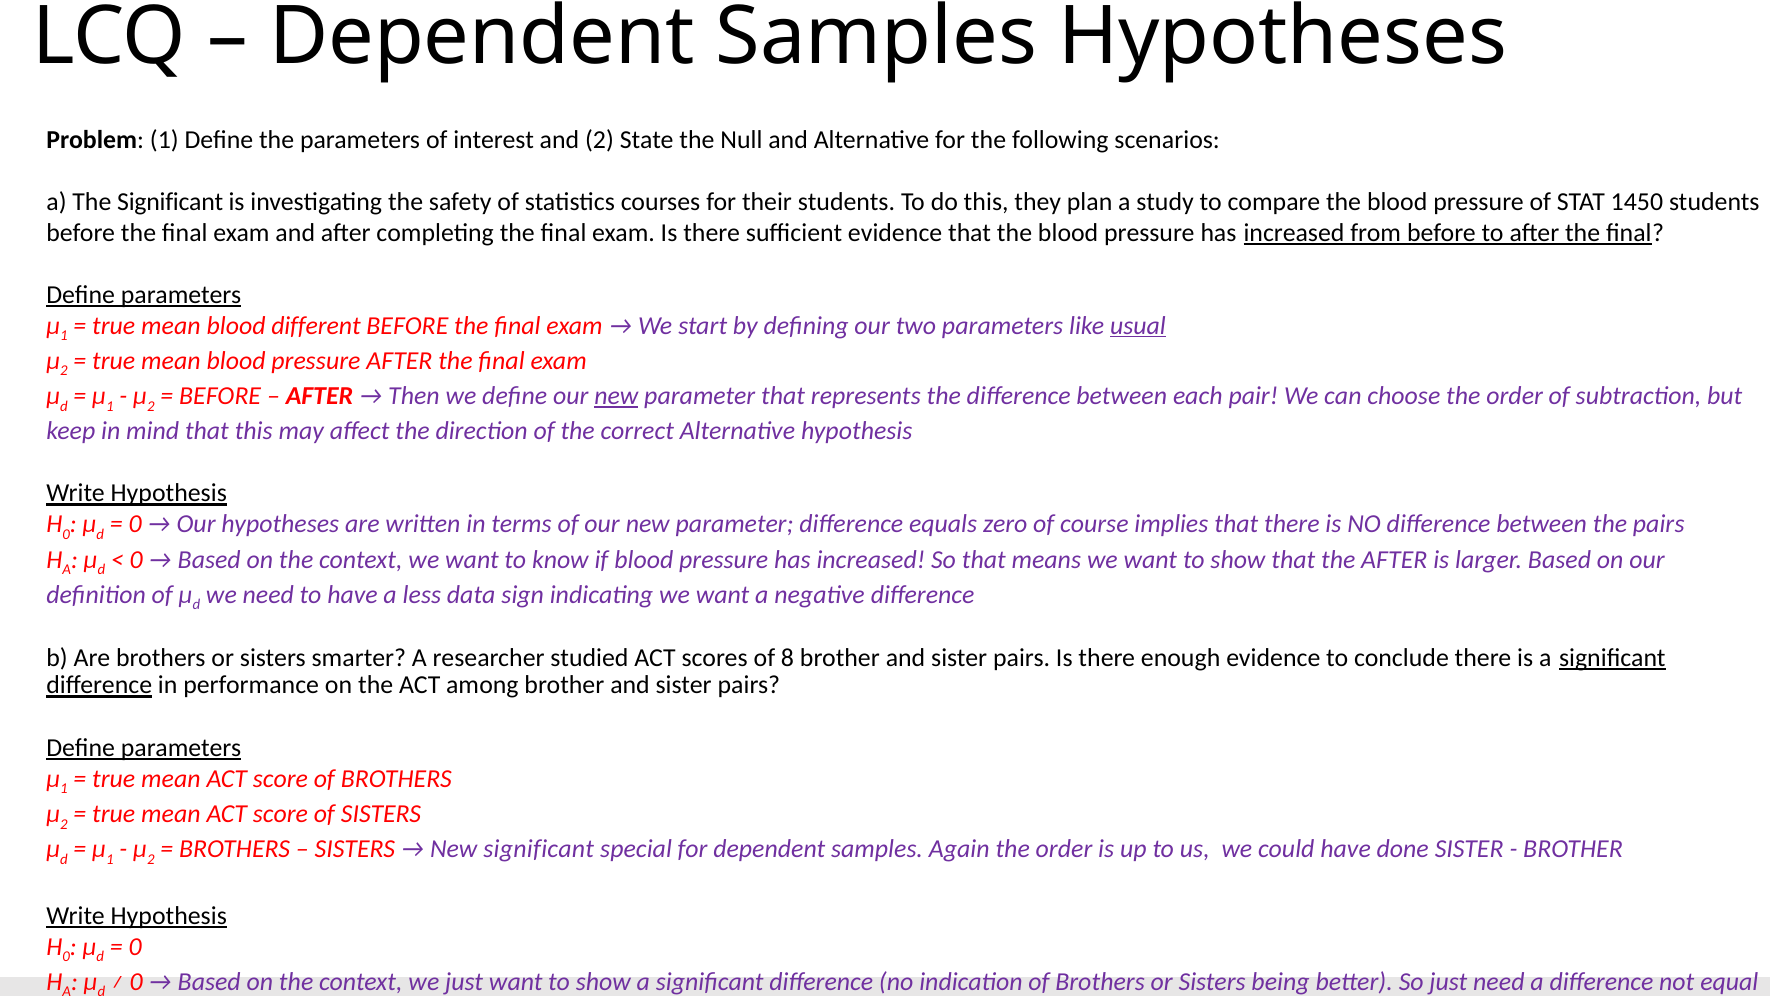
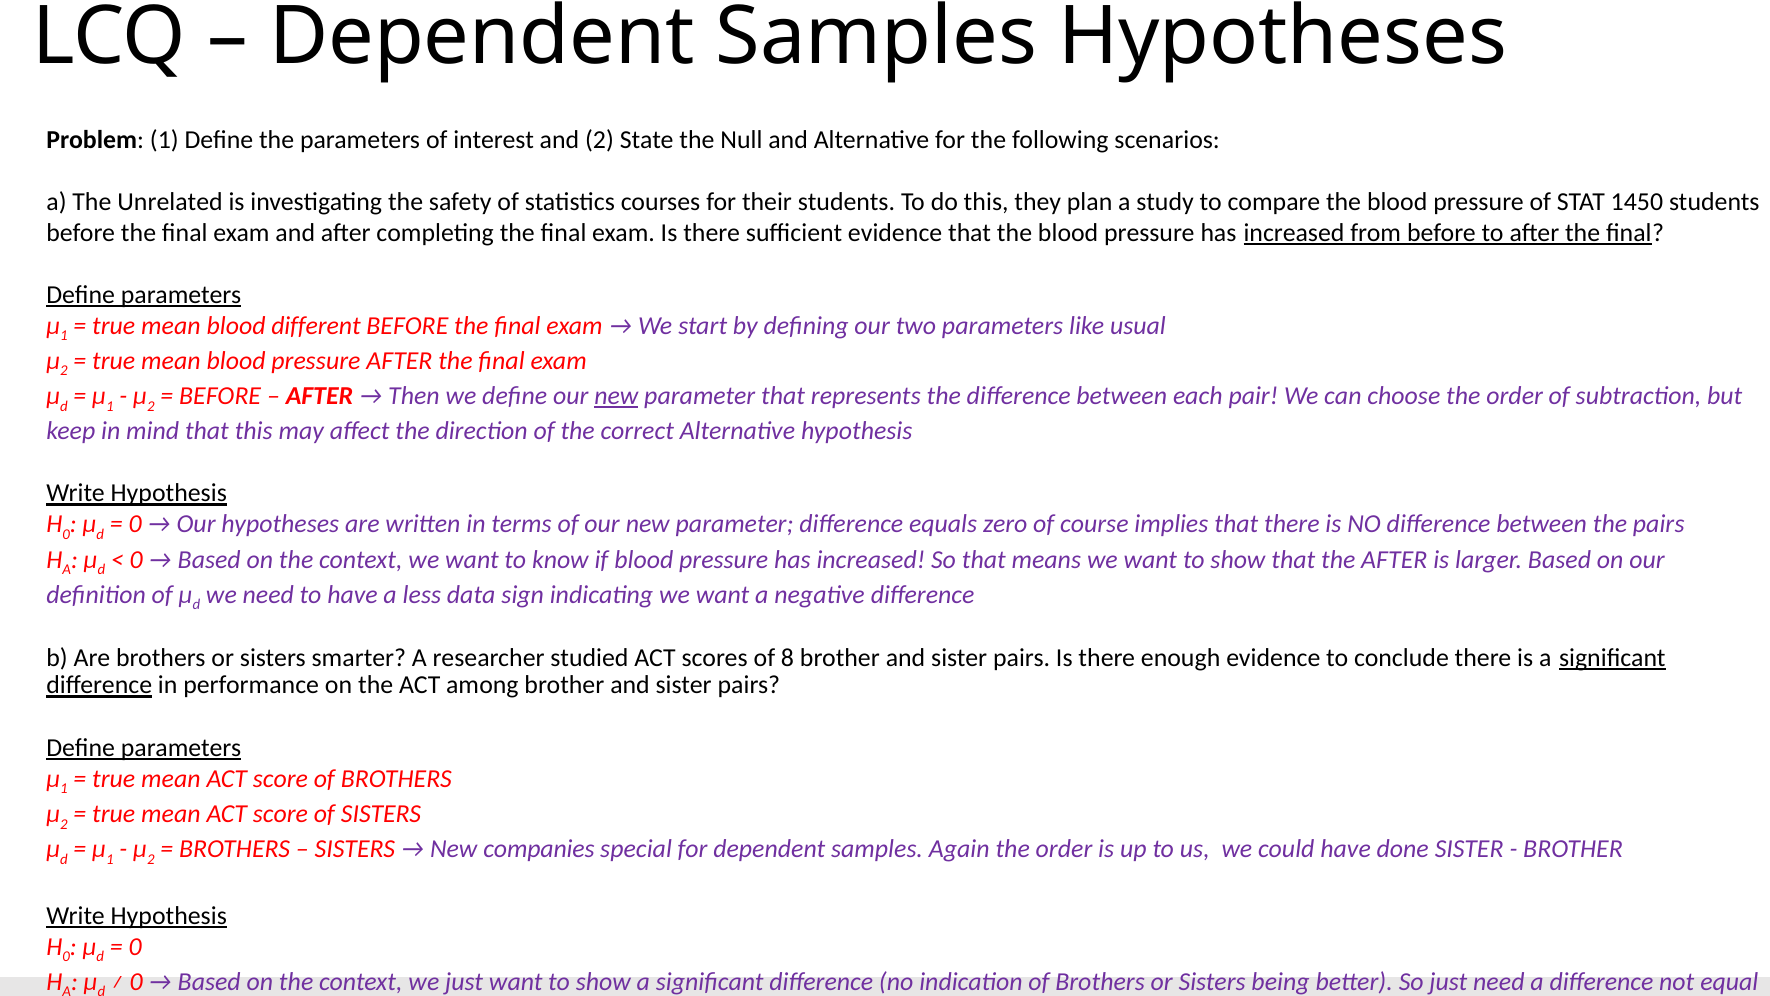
The Significant: Significant -> Unrelated (170, 201)
usual underline: present -> none (1138, 325)
New significant: significant -> companies (539, 849)
